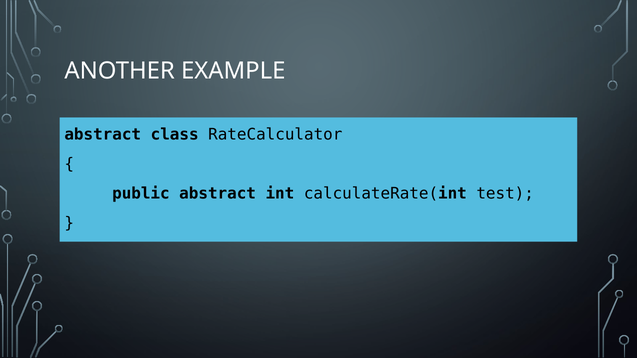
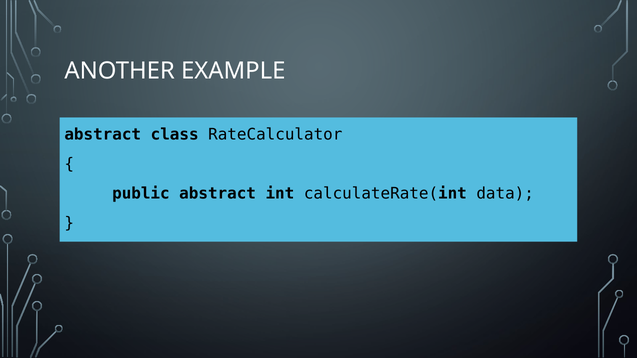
test: test -> data (505, 194)
